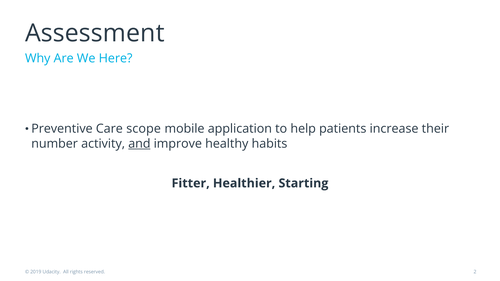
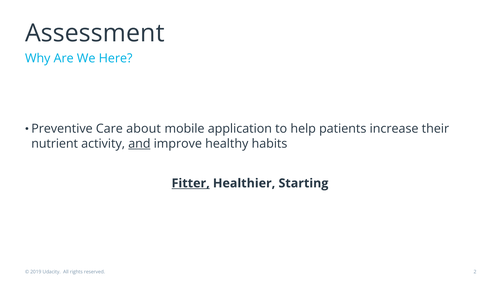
scope: scope -> about (144, 129)
number: number -> nutrient (55, 144)
Fitter underline: none -> present (191, 183)
